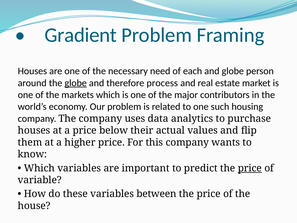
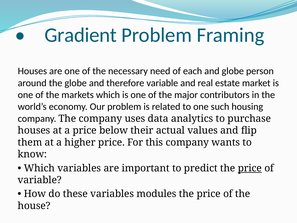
globe underline: present -> none (76, 83)
therefore process: process -> variable (162, 83)
between: between -> modules (156, 194)
